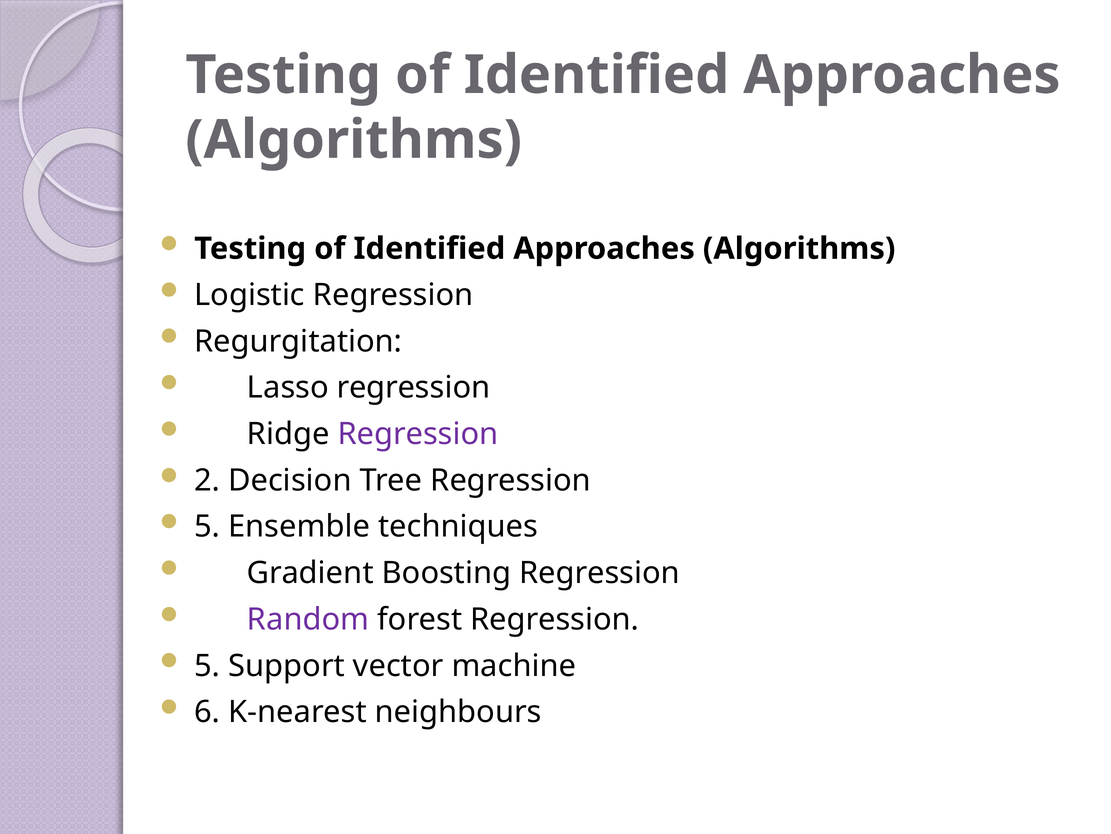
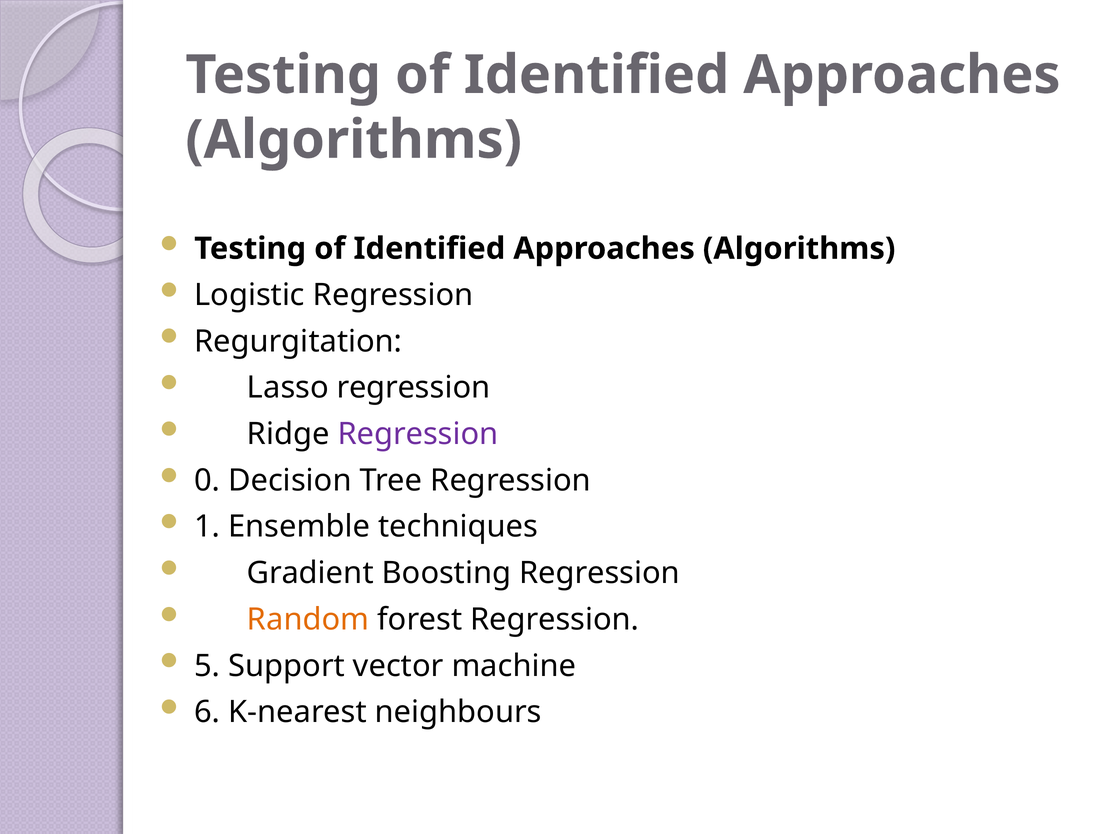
2: 2 -> 0 (207, 480)
5: 5 -> 1 (207, 526)
Random colour: purple -> orange (308, 619)
